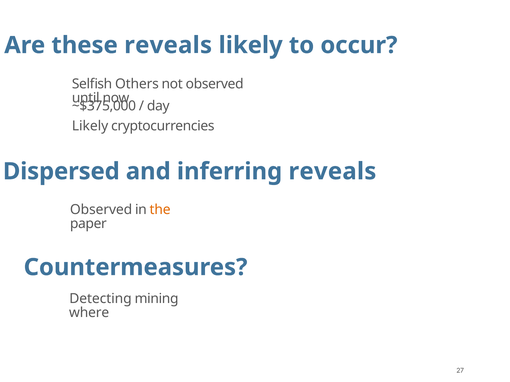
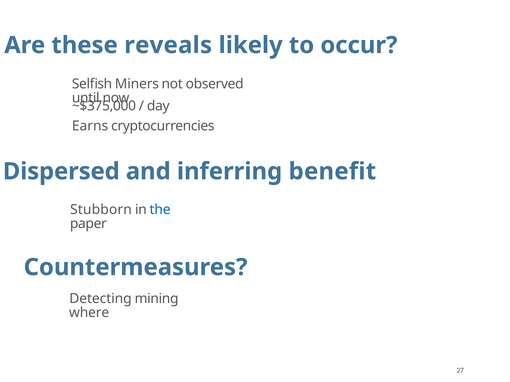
Others: Others -> Miners (137, 84)
Likely: Likely -> Earns (90, 126)
inferring reveals: reveals -> benefit (332, 172)
Observed: Observed -> Stubborn (101, 210)
the colour: orange -> blue (160, 210)
